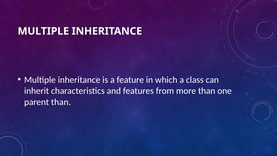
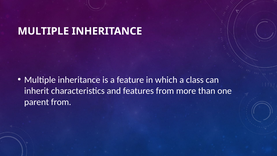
parent than: than -> from (61, 102)
